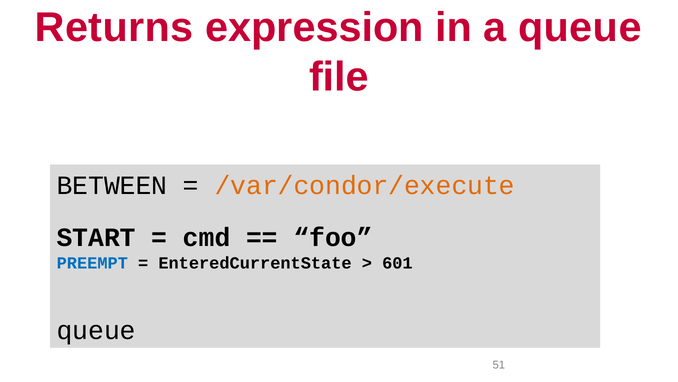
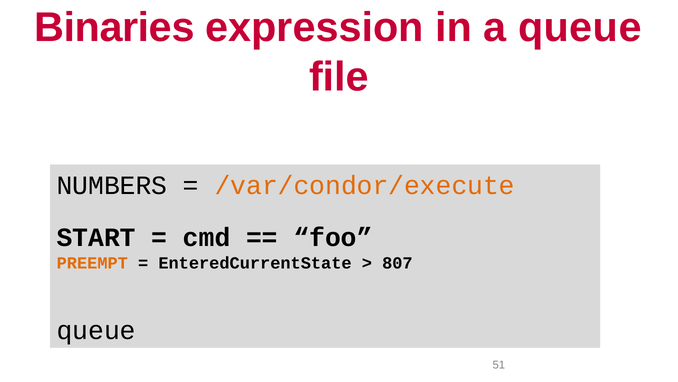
Returns: Returns -> Binaries (114, 27)
BETWEEN: BETWEEN -> NUMBERS (112, 185)
PREEMPT colour: blue -> orange (92, 263)
601: 601 -> 807 (397, 263)
